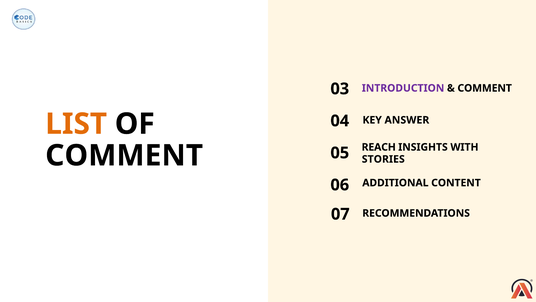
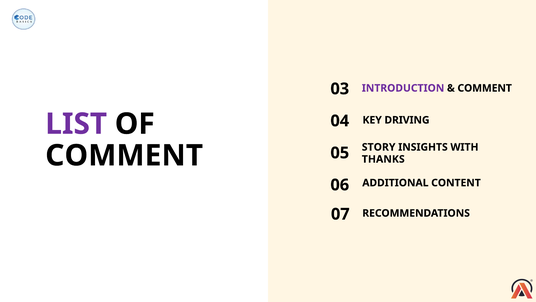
ANSWER: ANSWER -> DRIVING (407, 120)
LIST colour: orange -> purple (76, 124)
REACH: REACH -> STORY (379, 147)
STORIES: STORIES -> THANKS (383, 159)
